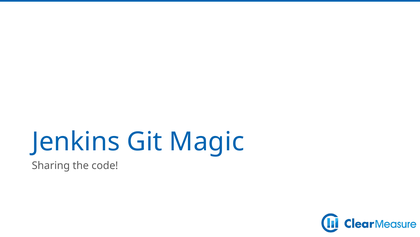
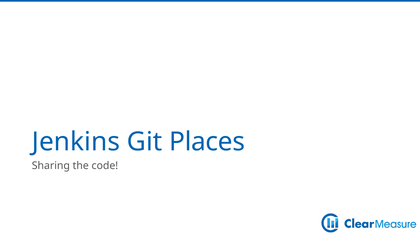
Magic: Magic -> Places (207, 141)
